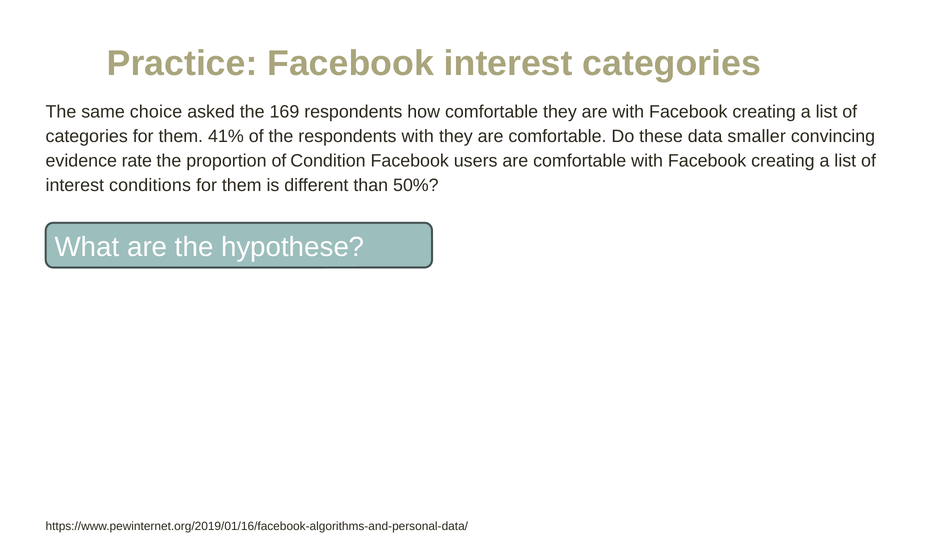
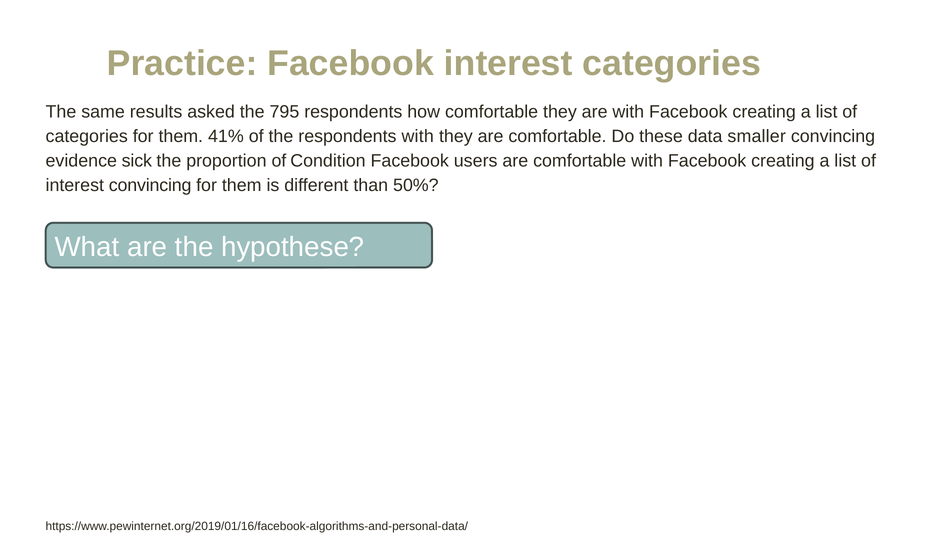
choice: choice -> results (156, 112)
169: 169 -> 795 (284, 112)
rate: rate -> sick (137, 161)
interest conditions: conditions -> convincing (150, 185)
